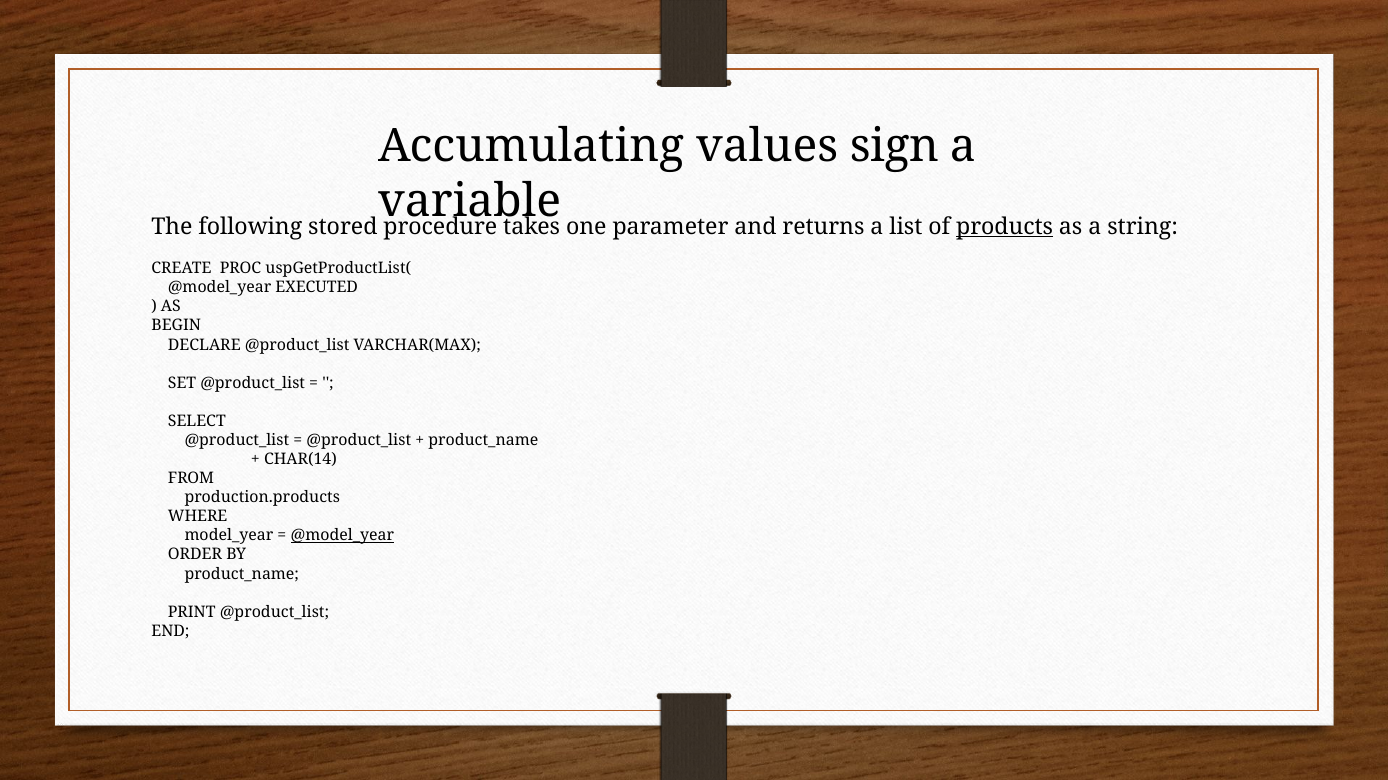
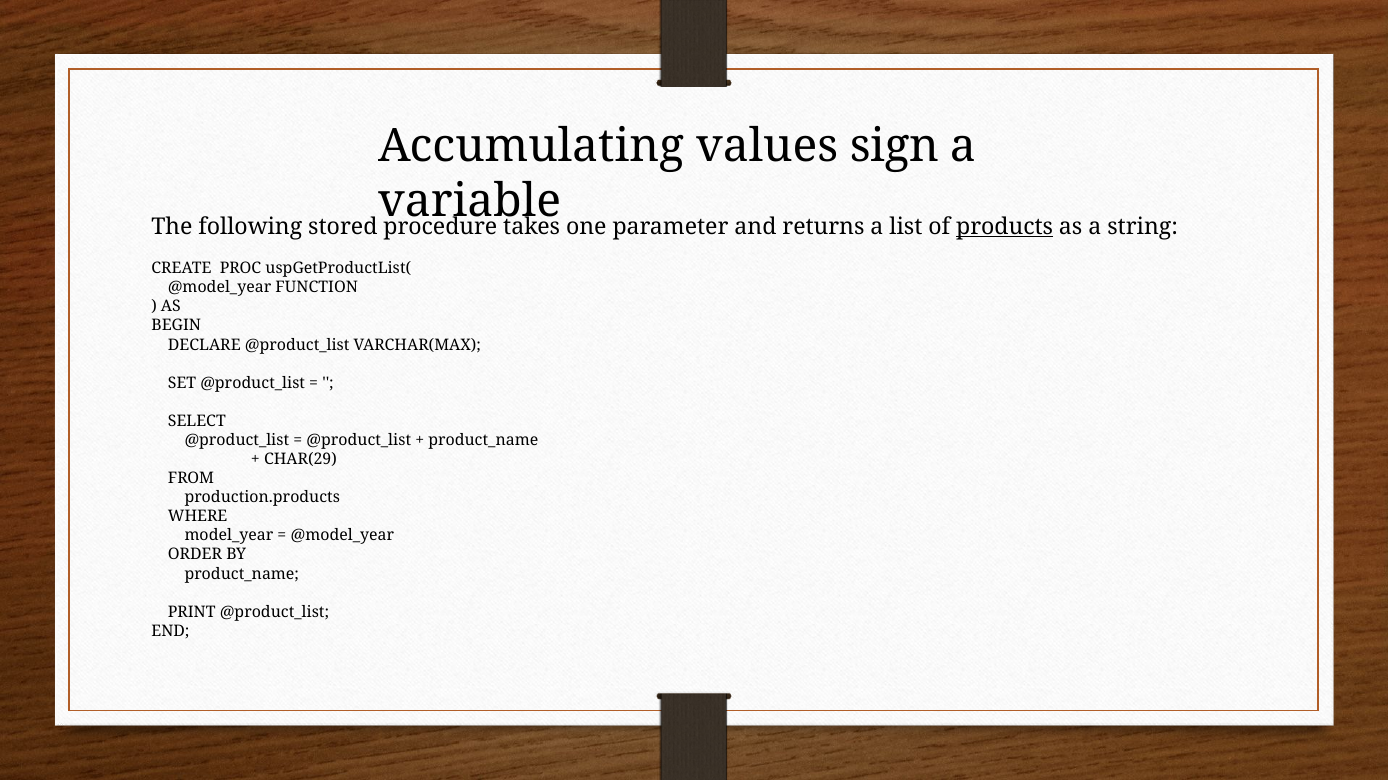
EXECUTED: EXECUTED -> FUNCTION (317, 288)
CHAR(14: CHAR(14 -> CHAR(29 (300, 460)
@model_year underline: present -> none (342, 536)
